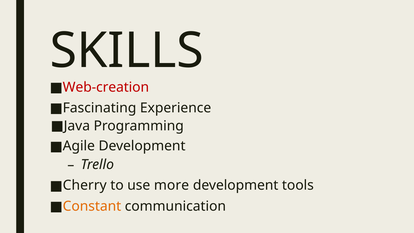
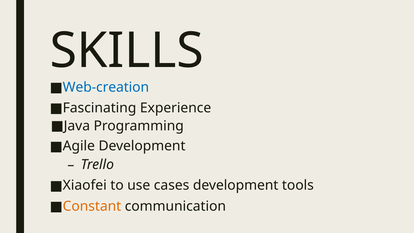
Web-creation colour: red -> blue (106, 87)
Cherry: Cherry -> Xiaofei (85, 185)
more: more -> cases (172, 185)
